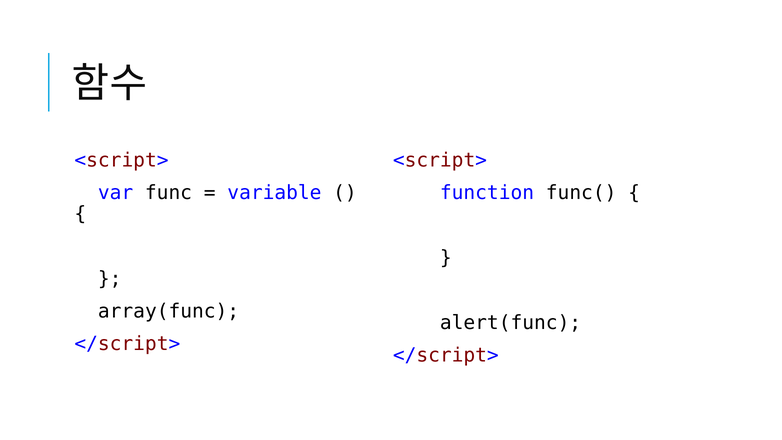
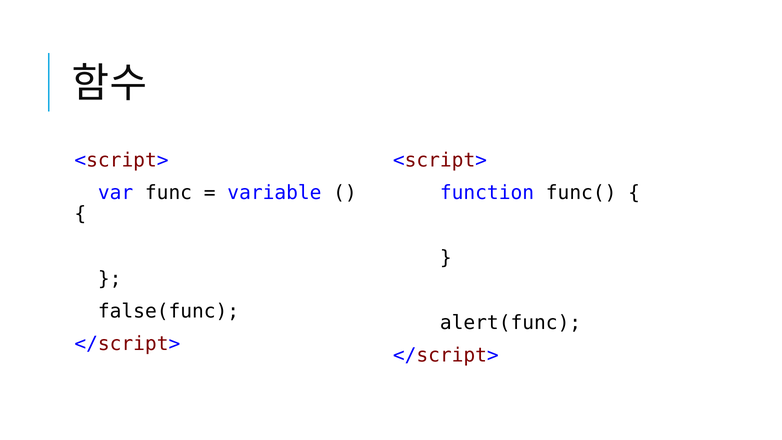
array(func: array(func -> false(func (169, 311)
